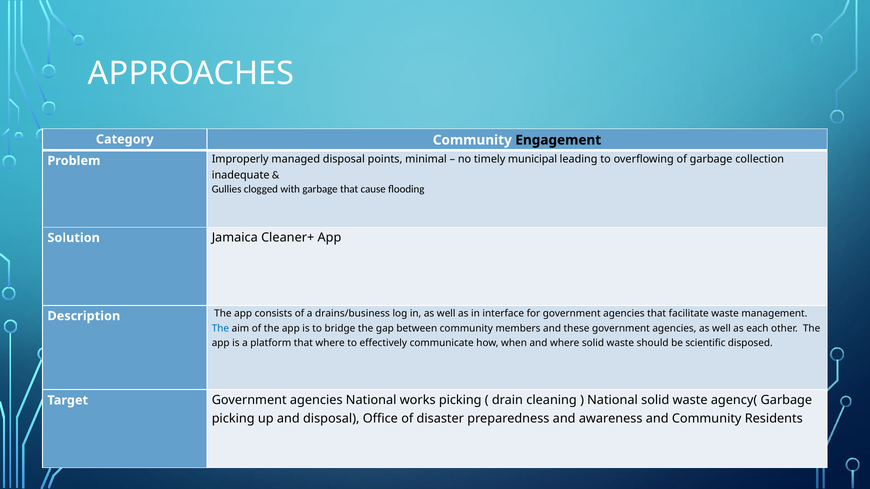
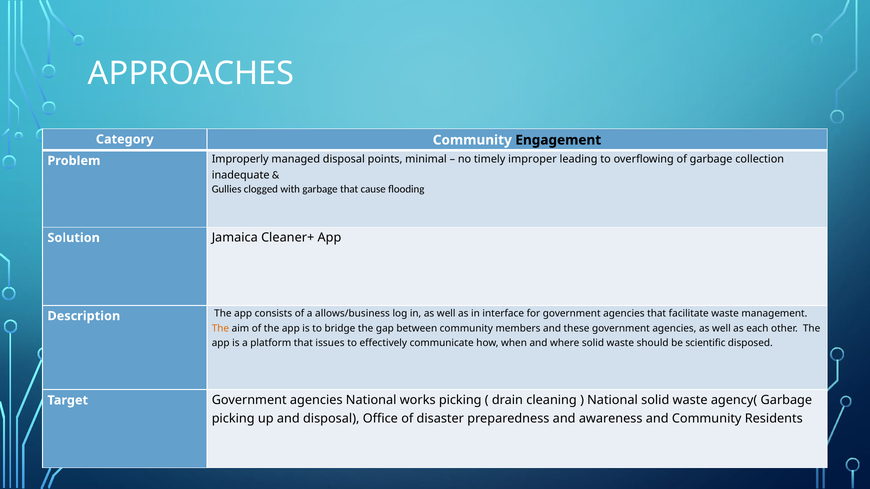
municipal: municipal -> improper (532, 159)
drains/business: drains/business -> allows/business (352, 314)
The colour: blue -> orange (220, 328)
that where: where -> issues (330, 343)
